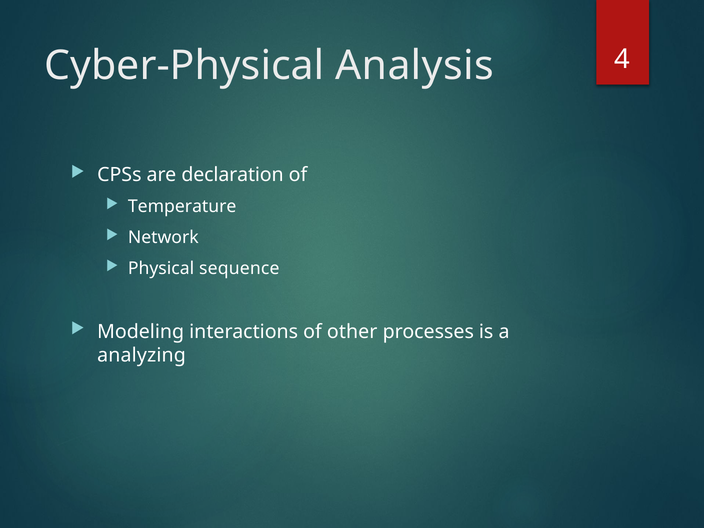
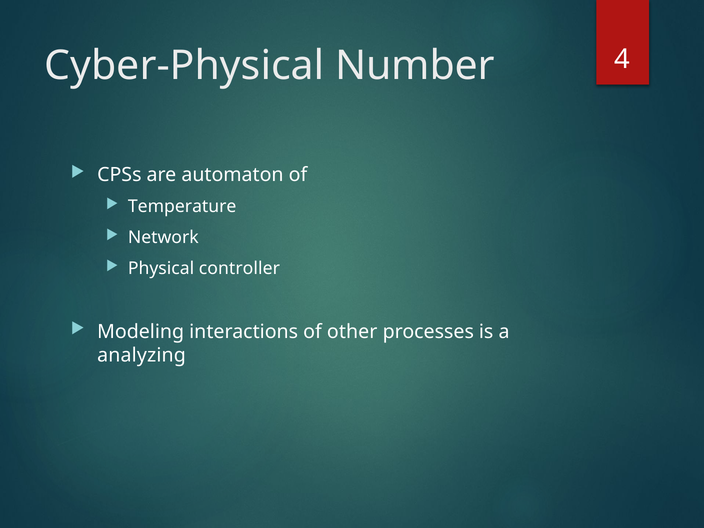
Analysis: Analysis -> Number (415, 66)
declaration: declaration -> automaton (232, 175)
sequence: sequence -> controller (239, 268)
